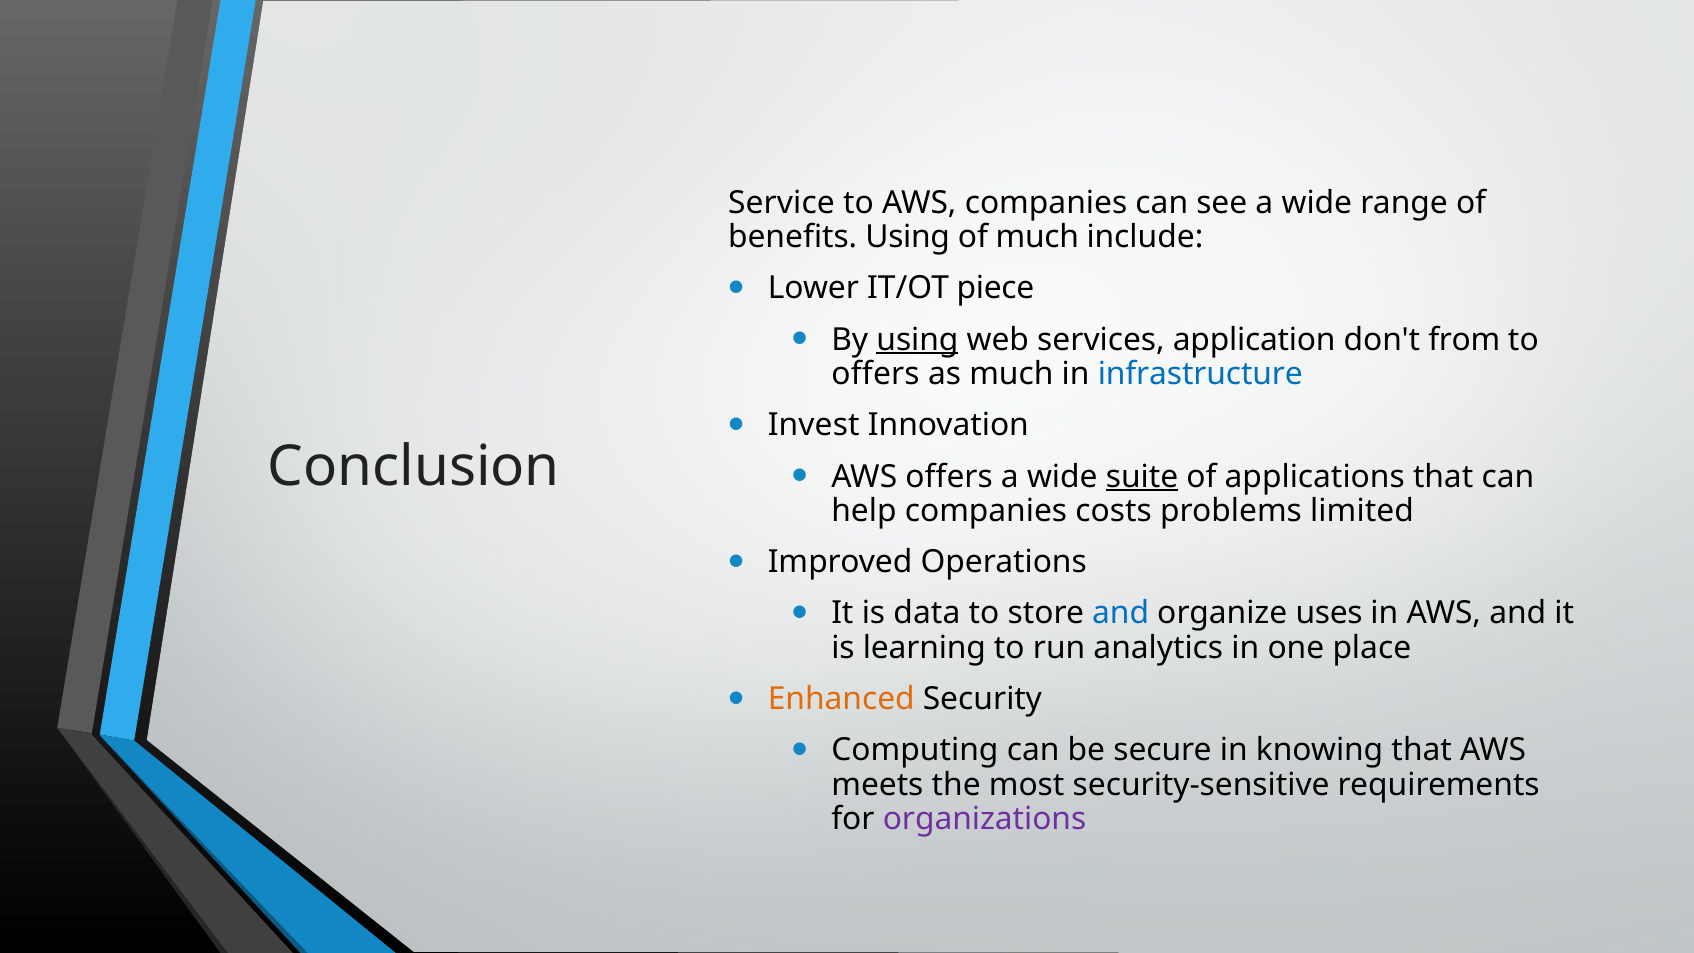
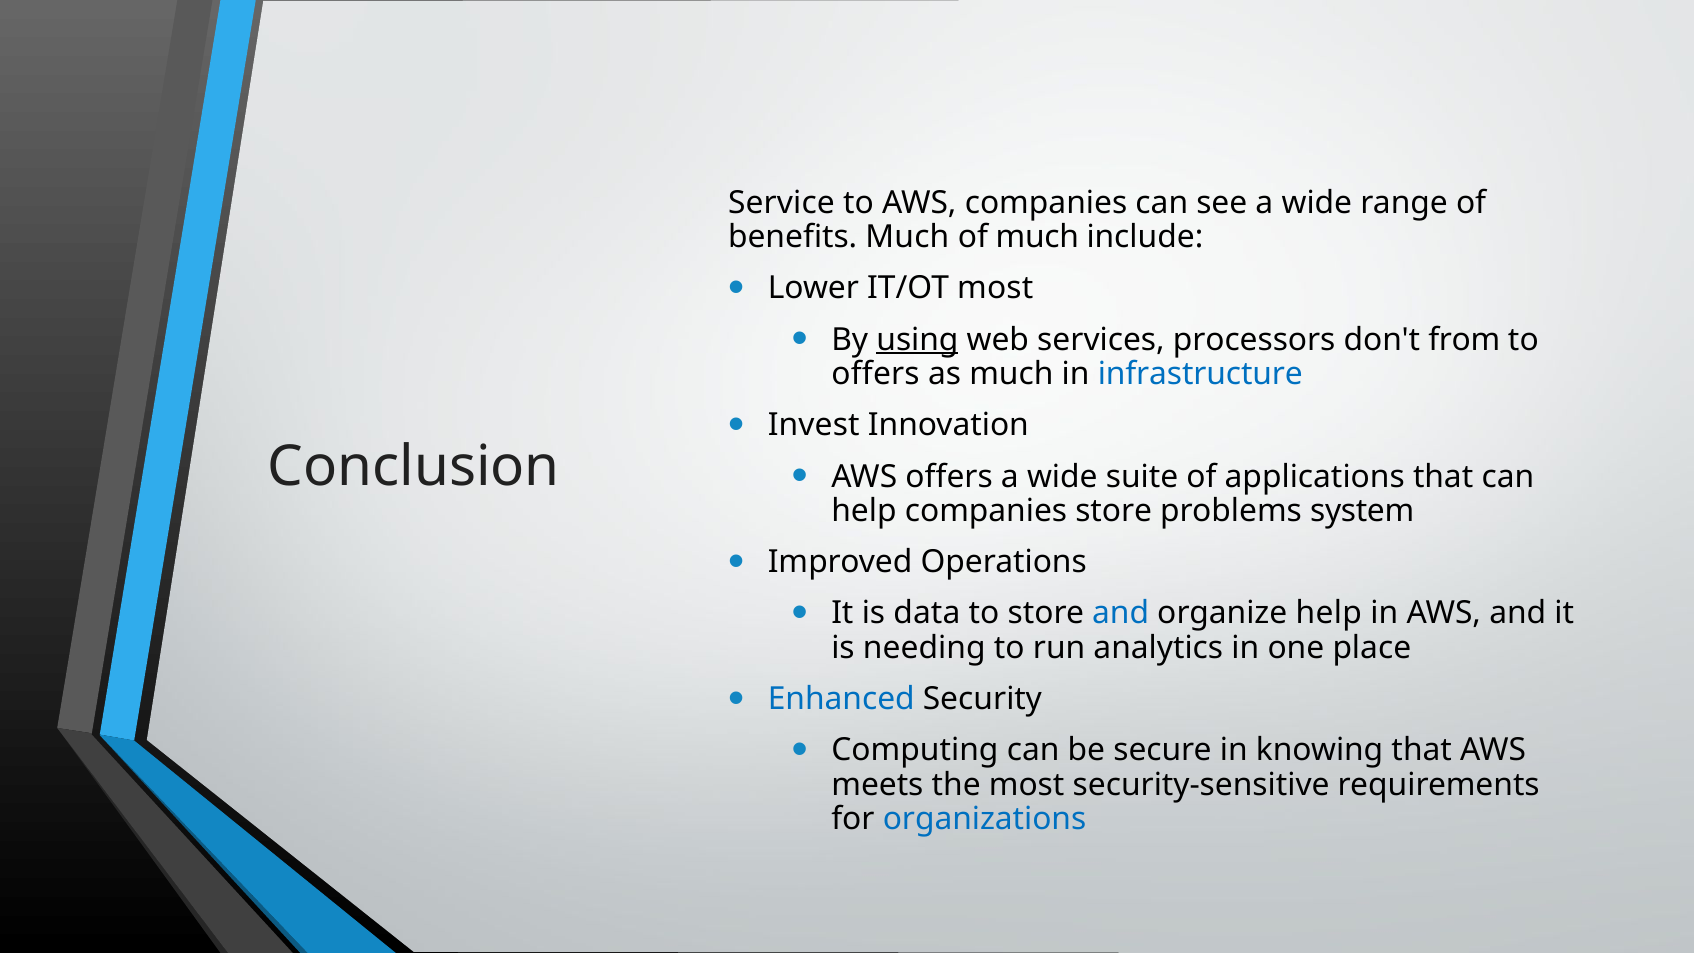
benefits Using: Using -> Much (907, 237)
IT/OT piece: piece -> most (995, 288)
application: application -> processors (1254, 340)
suite underline: present -> none (1142, 477)
companies costs: costs -> store (1114, 511)
limited: limited -> system (1362, 511)
organize uses: uses -> help (1329, 613)
learning: learning -> needing (924, 648)
Enhanced colour: orange -> blue (841, 699)
organizations colour: purple -> blue (985, 819)
